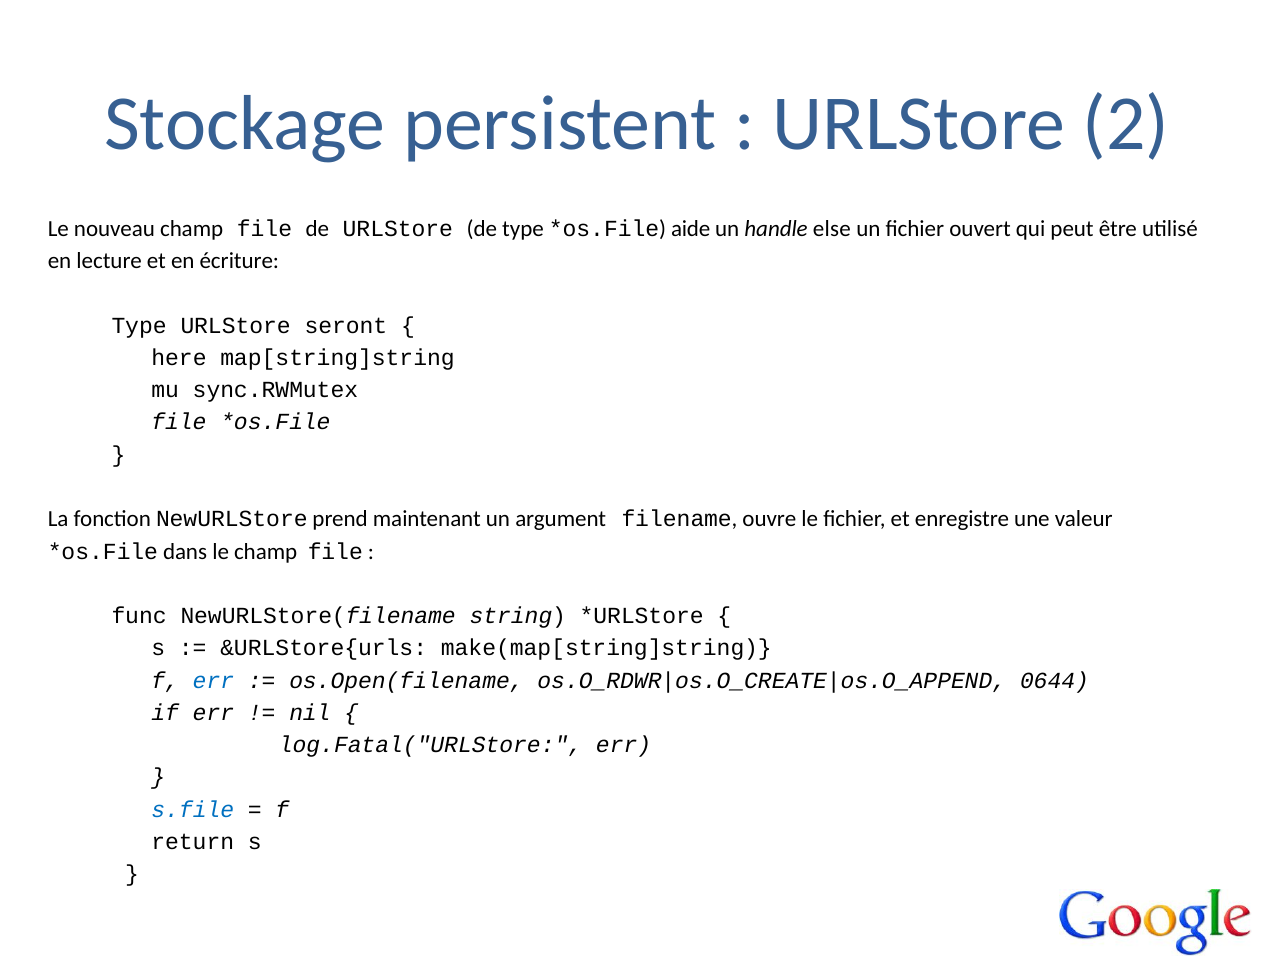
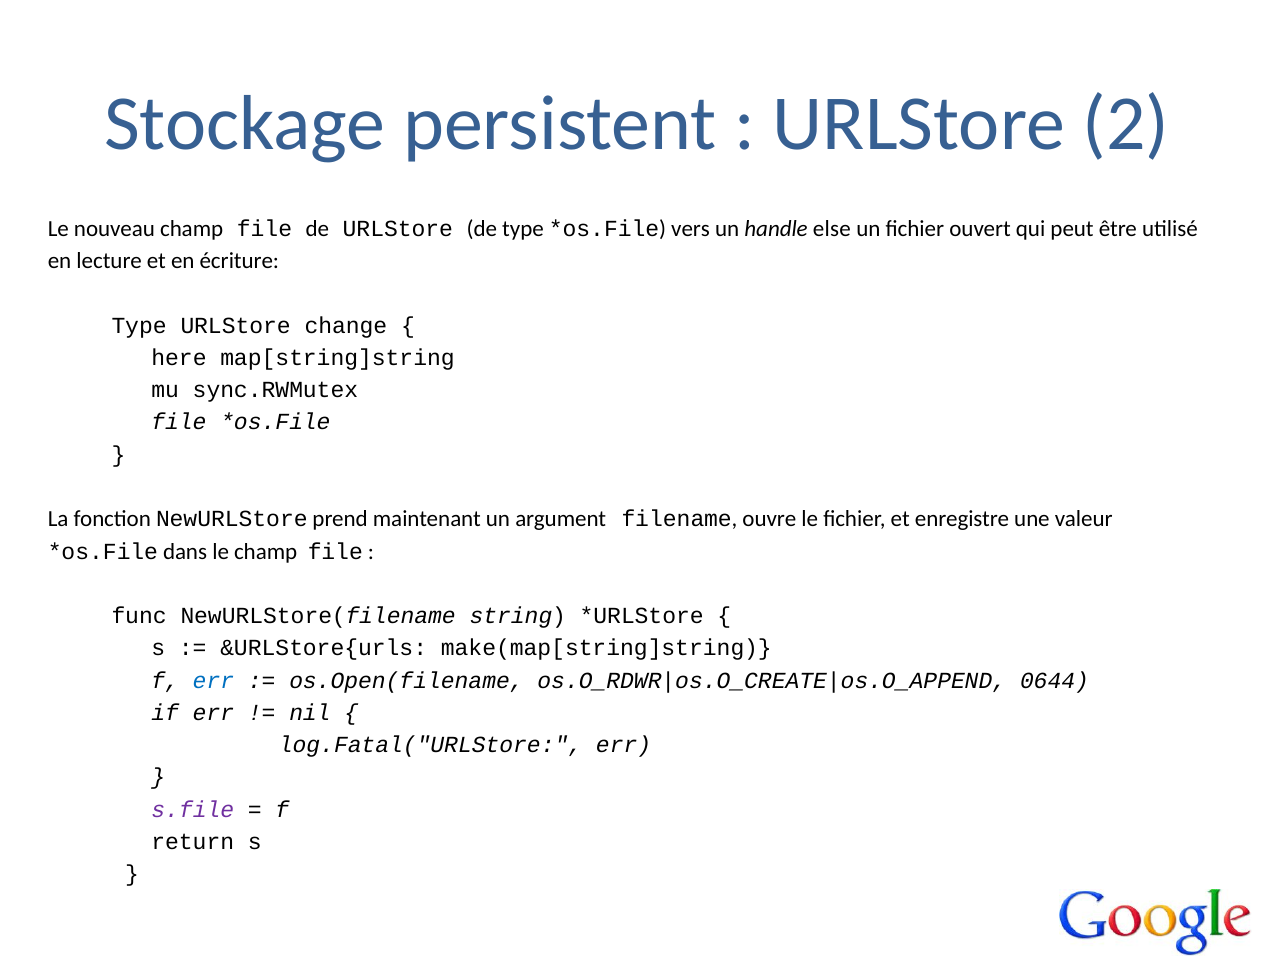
aide: aide -> vers (691, 229)
seront: seront -> change (346, 326)
s.file colour: blue -> purple (193, 810)
